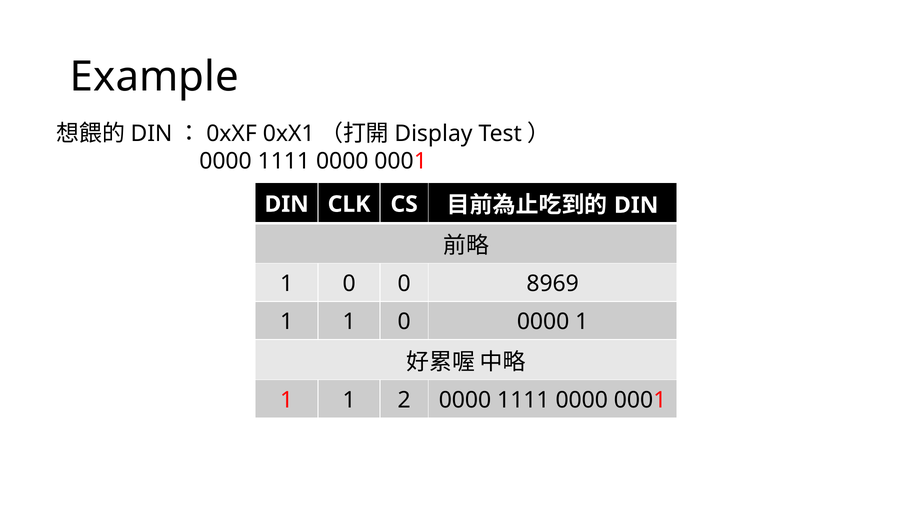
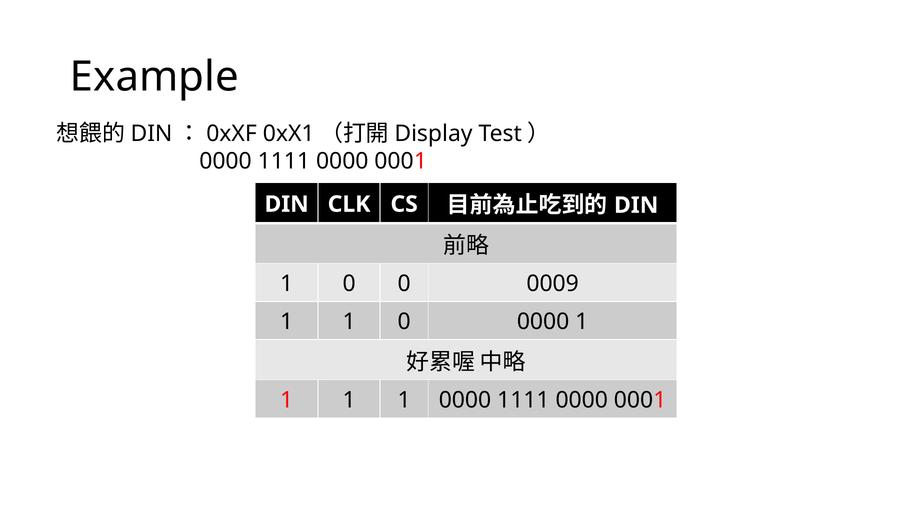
8969: 8969 -> 0009 (553, 284)
1 1 2: 2 -> 1 (404, 400)
